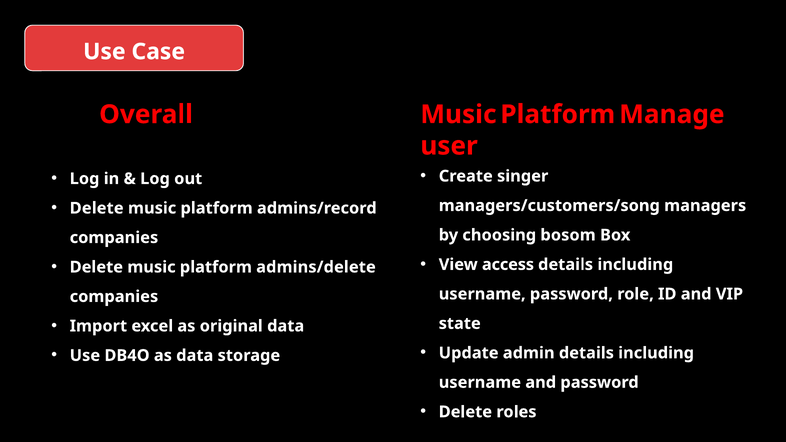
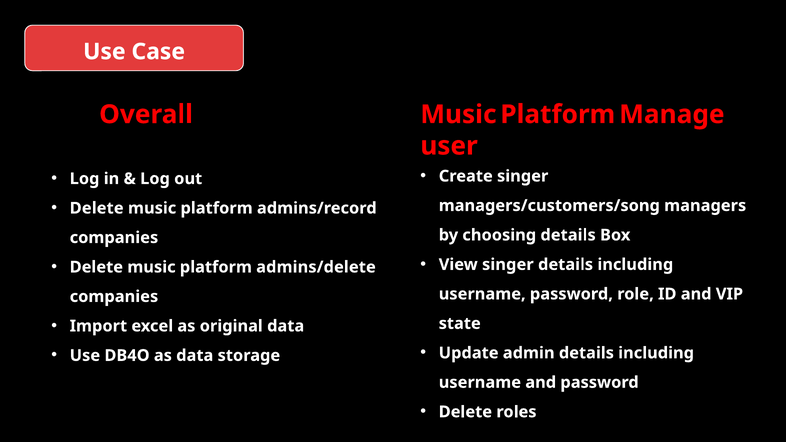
choosing bosom: bosom -> details (568, 235)
View access: access -> singer (508, 265)
